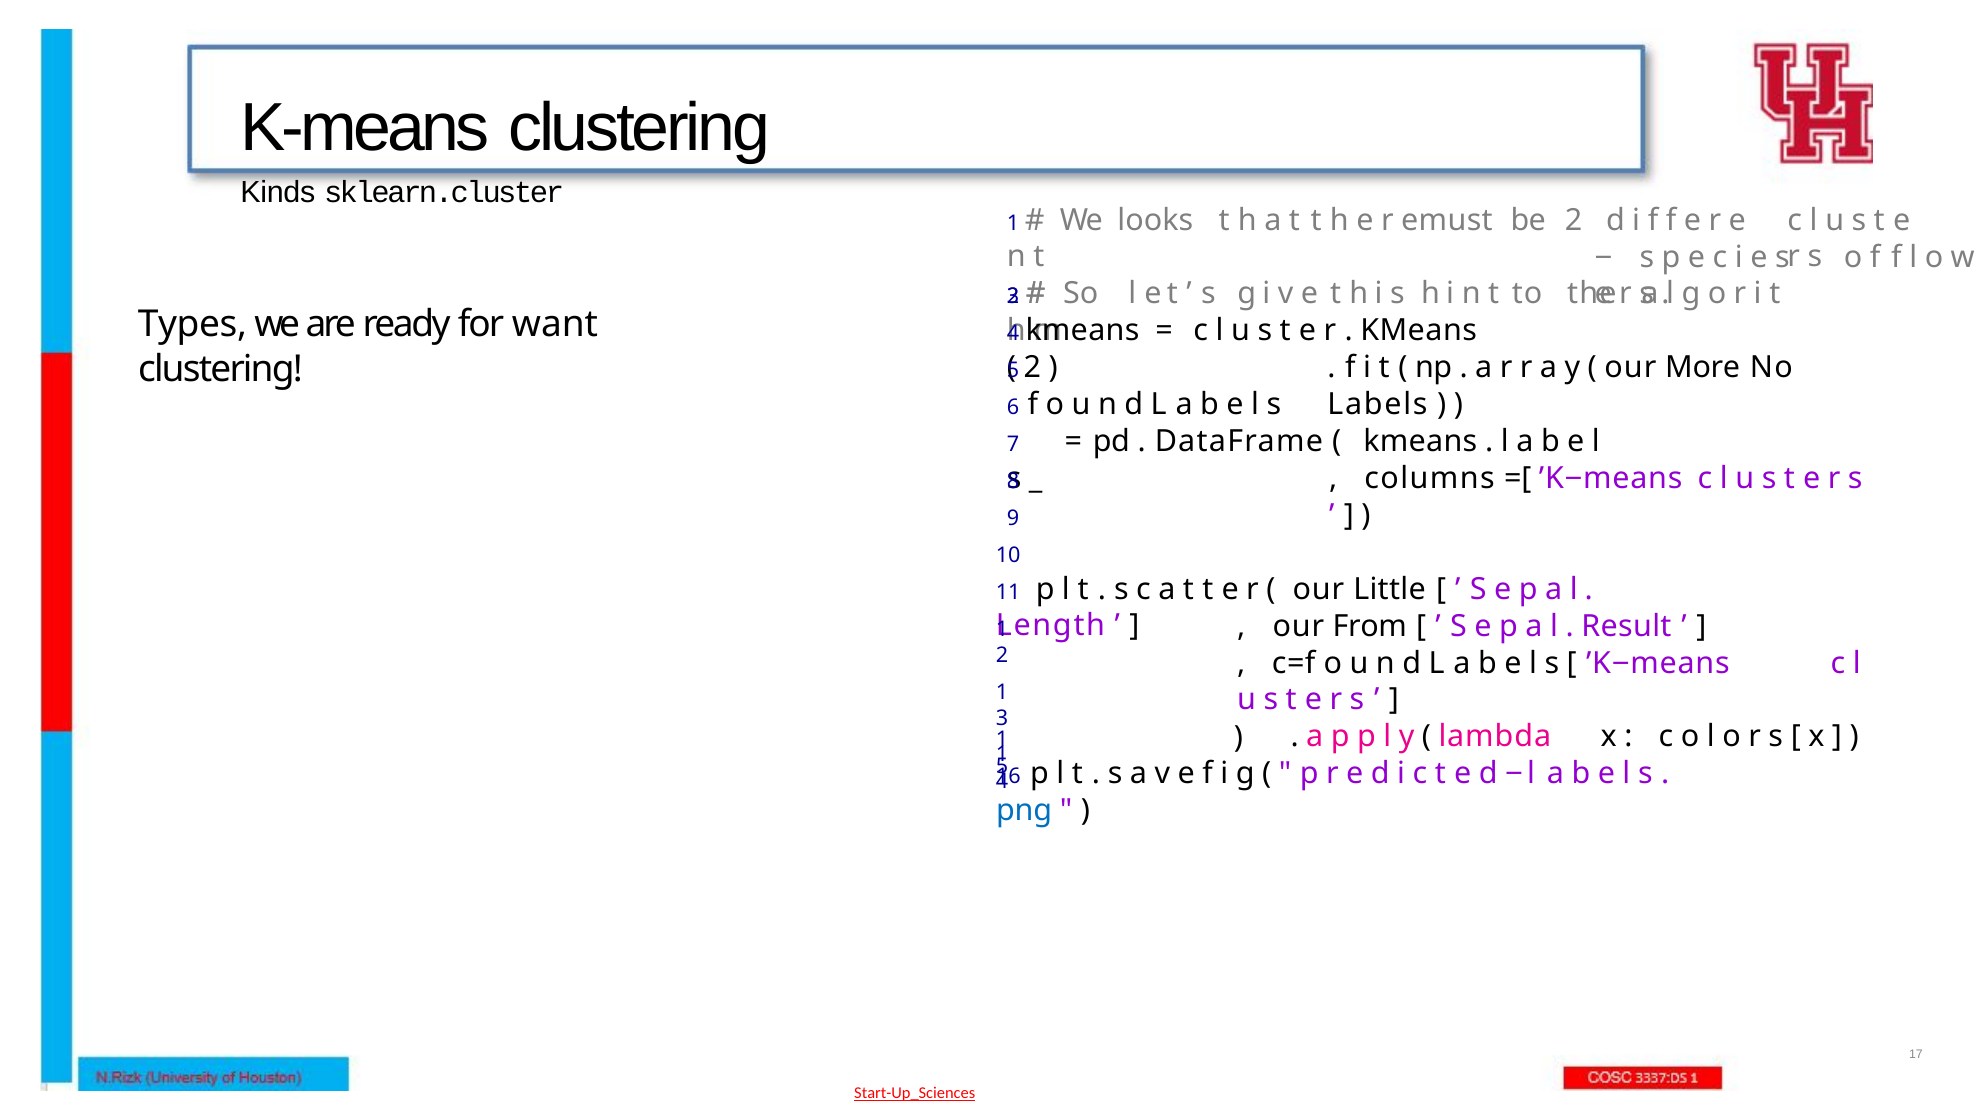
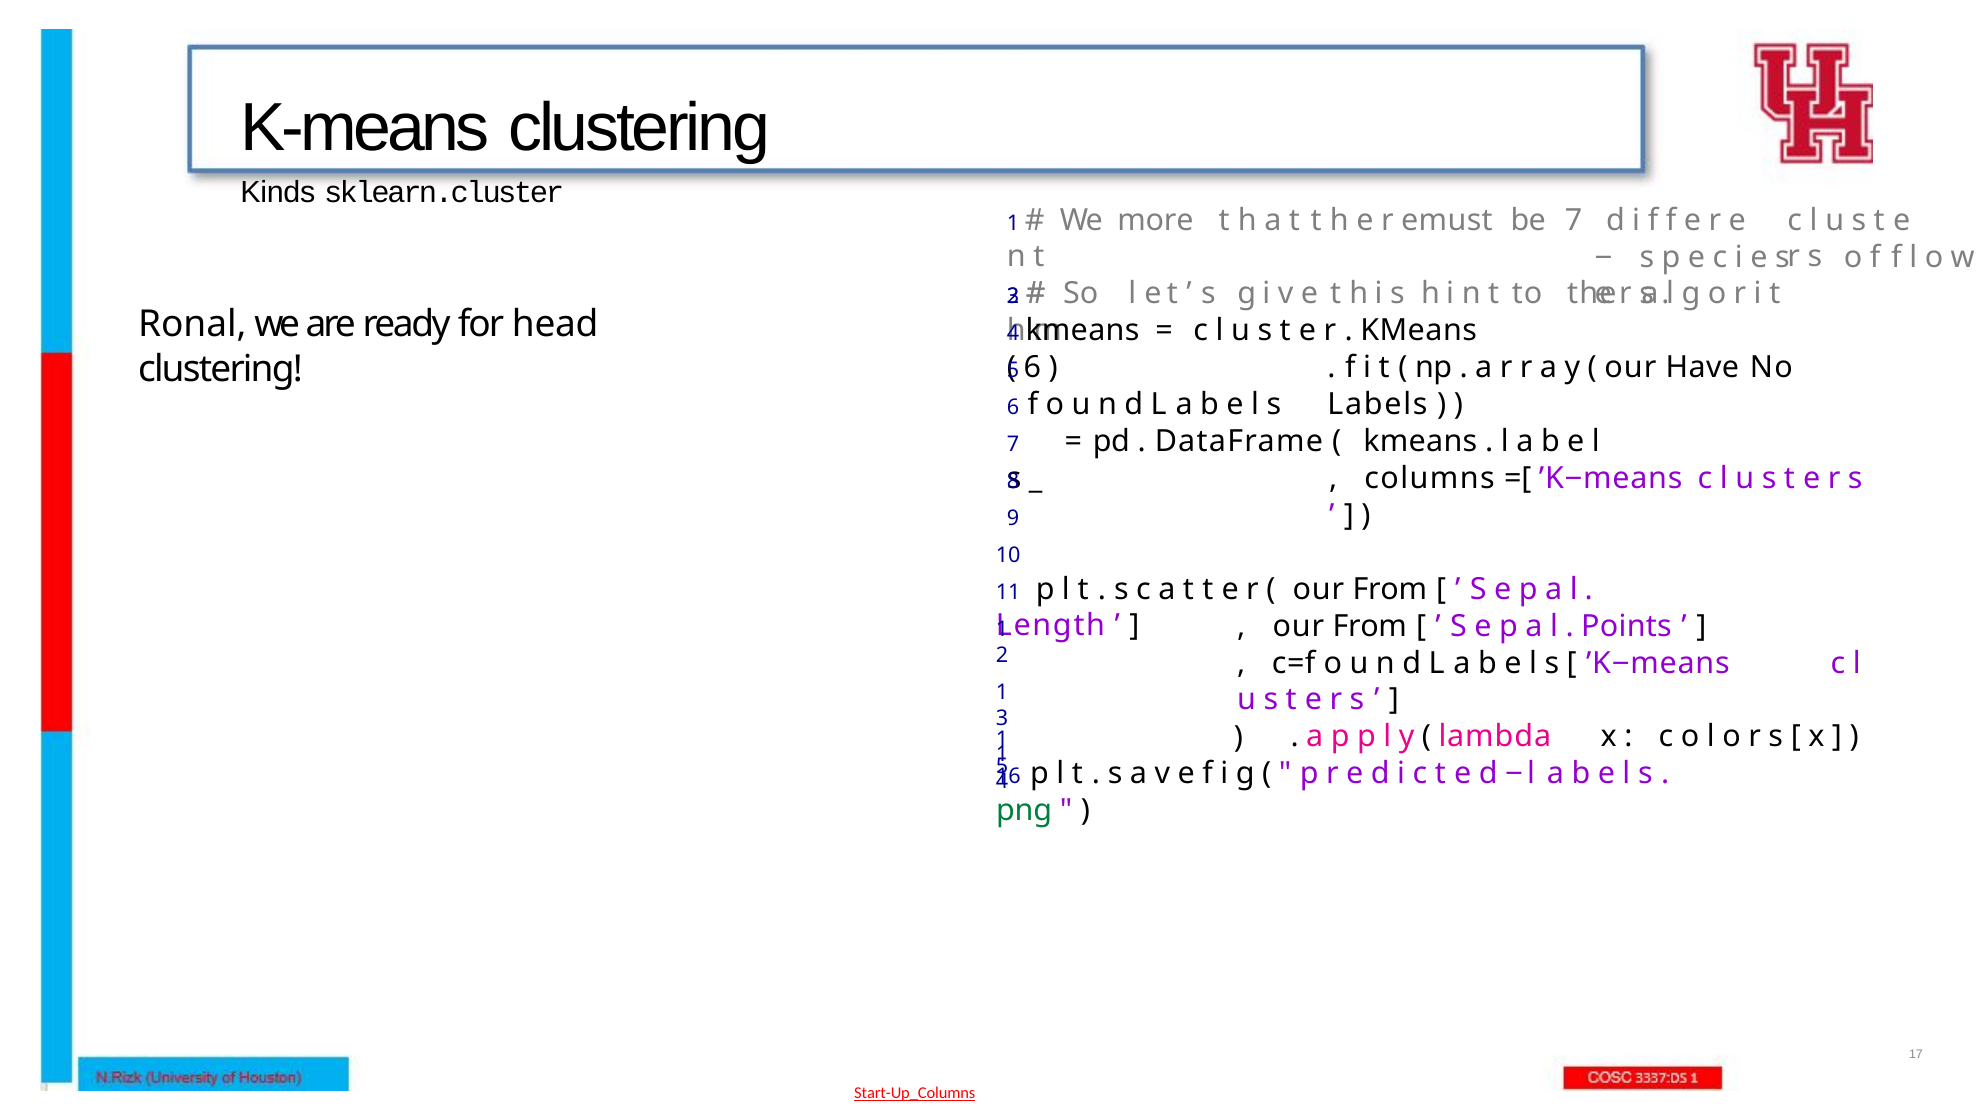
looks: looks -> more (1155, 220)
be 2: 2 -> 7 (1574, 220)
Types: Types -> Ronal (192, 324)
want: want -> head (555, 324)
2: 2 -> 6 (1032, 367)
More: More -> Have (1702, 368)
Little: Little -> From (1390, 589)
Result: Result -> Points (1626, 626)
png colour: blue -> green (1024, 810)
Start-Up_Sciences: Start-Up_Sciences -> Start-Up_Columns (915, 1093)
